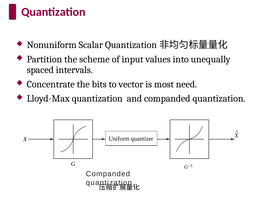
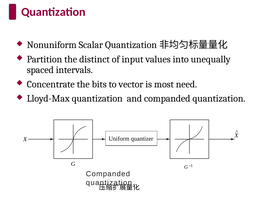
scheme: scheme -> distinct (94, 59)
